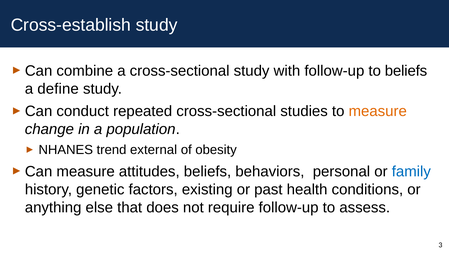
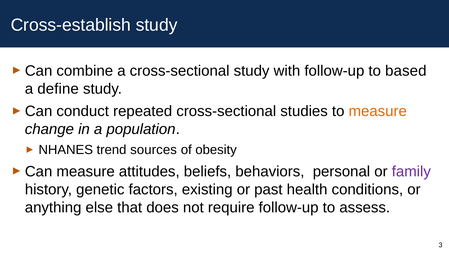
to beliefs: beliefs -> based (406, 71)
external: external -> sources (154, 150)
family colour: blue -> purple (411, 171)
